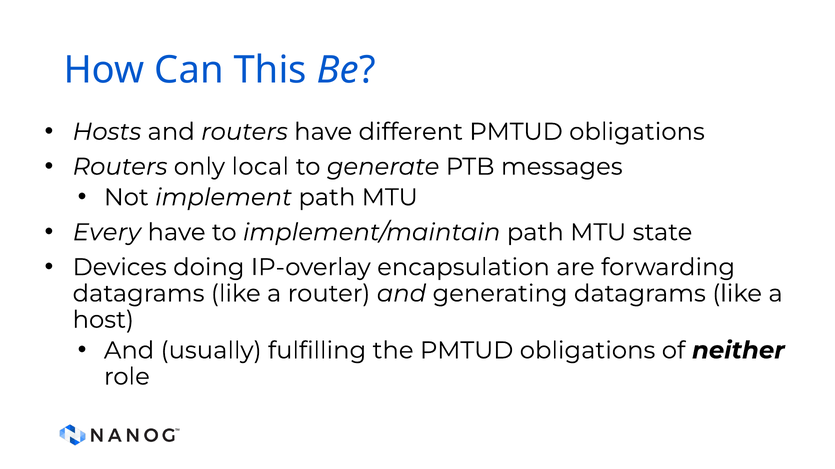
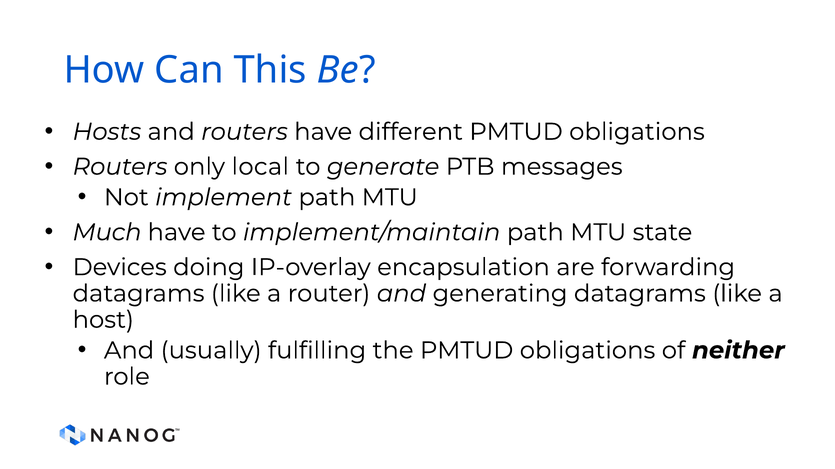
Every: Every -> Much (107, 233)
